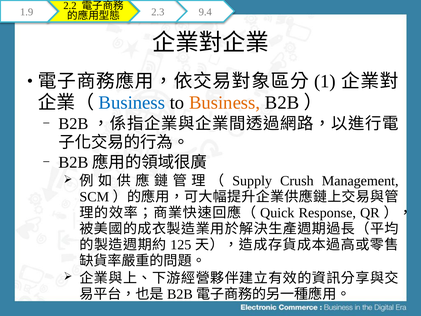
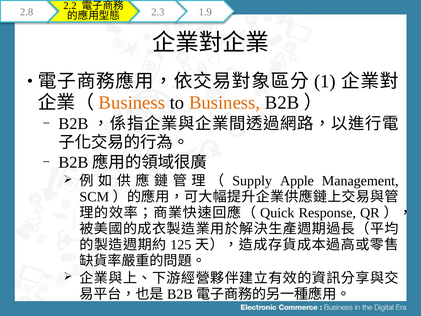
1.9: 1.9 -> 2.8 (27, 12)
9.4: 9.4 -> 1.9 (205, 12)
Business colour: blue -> orange (132, 103)
Crush: Crush -> Apple (297, 181)
